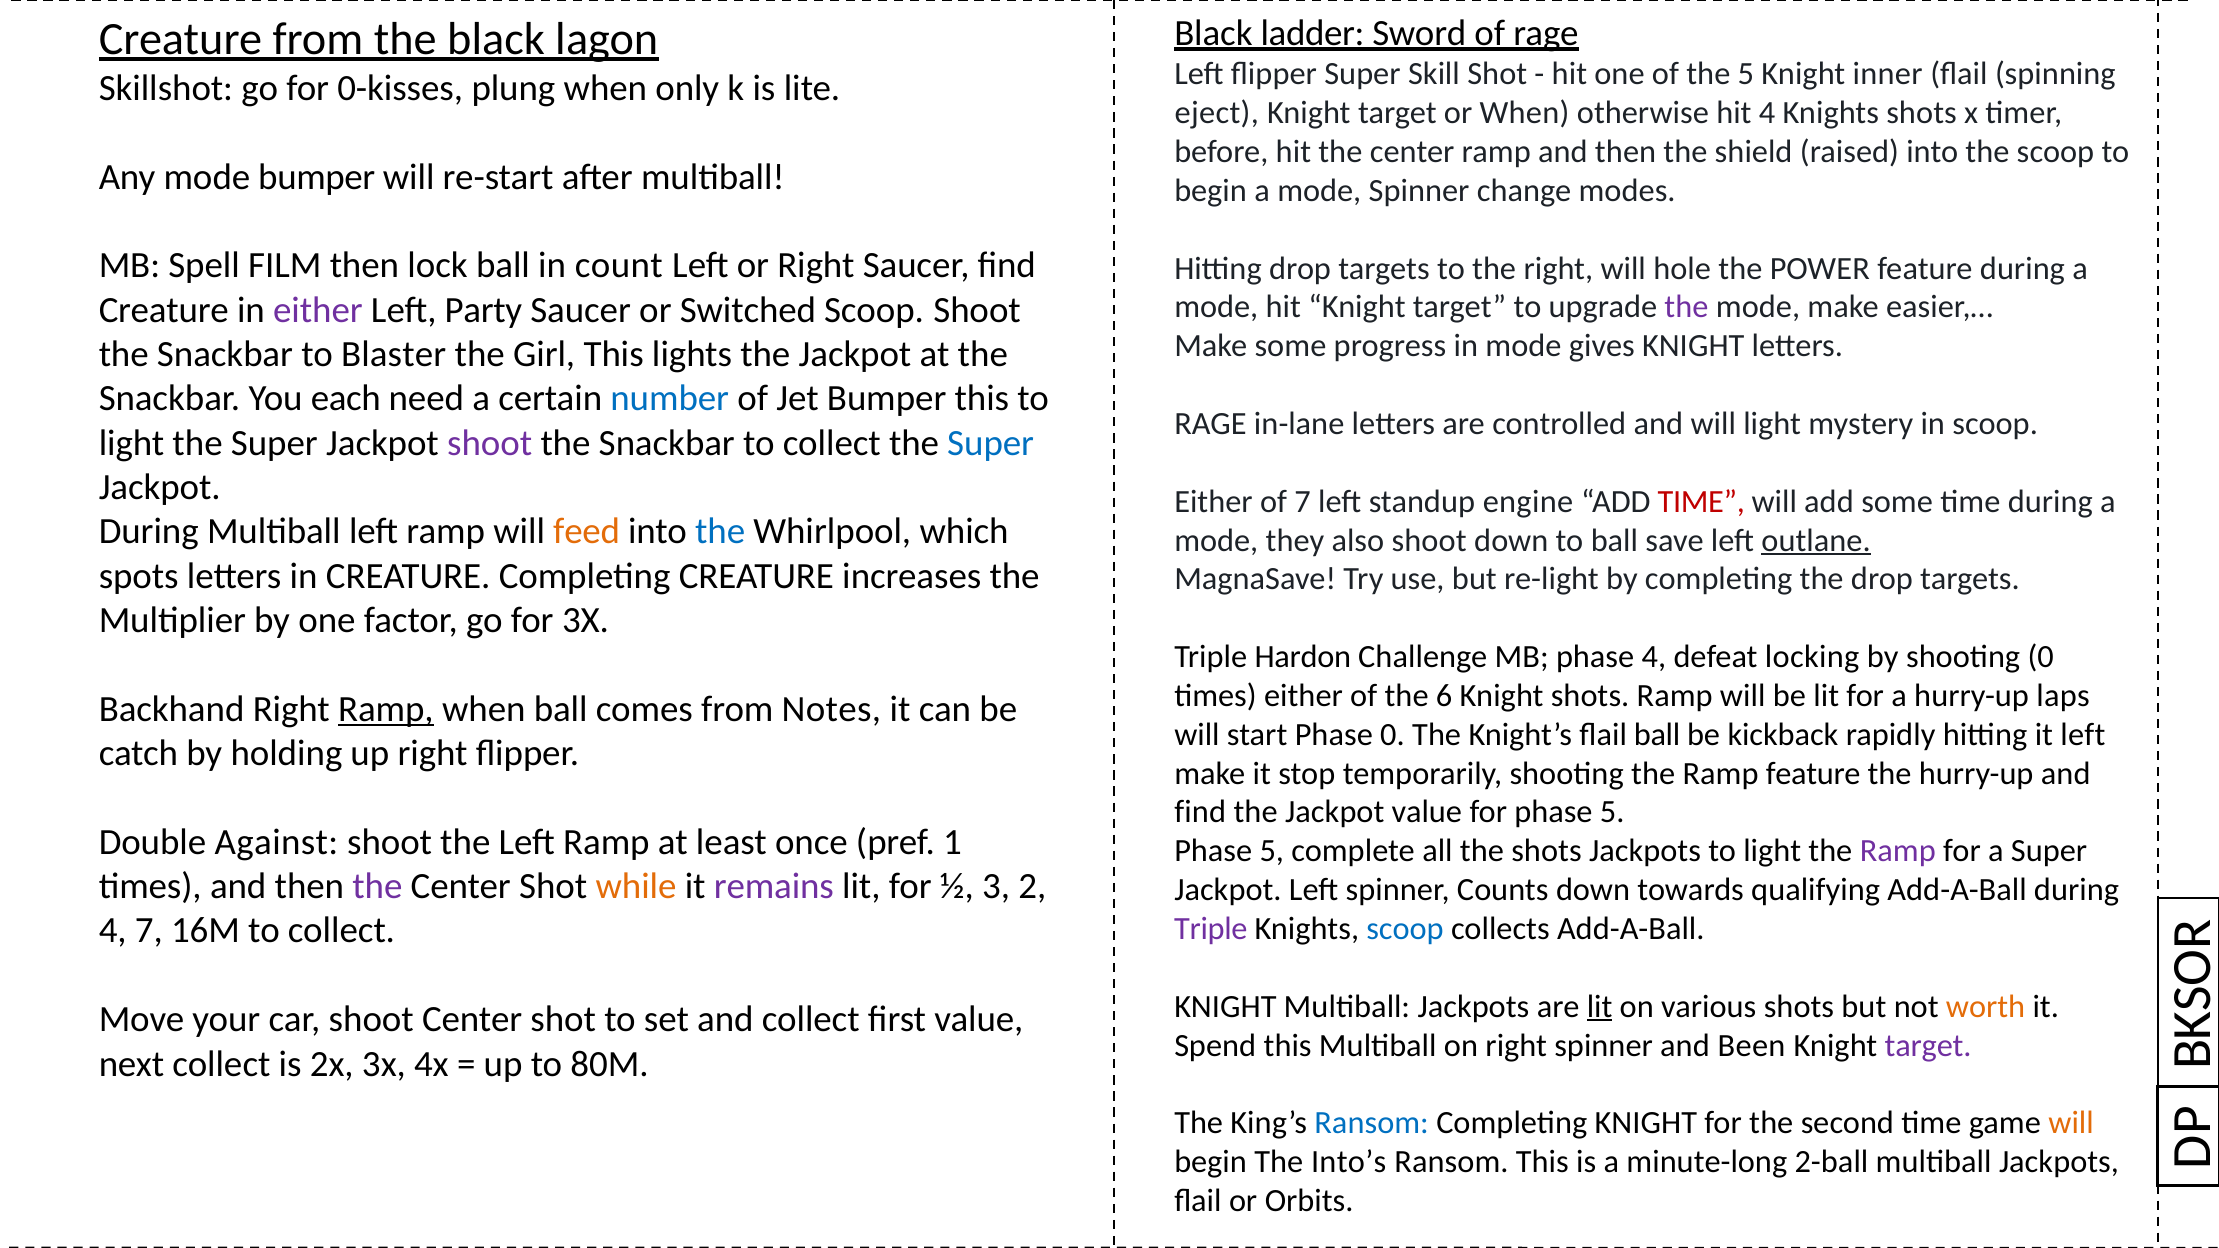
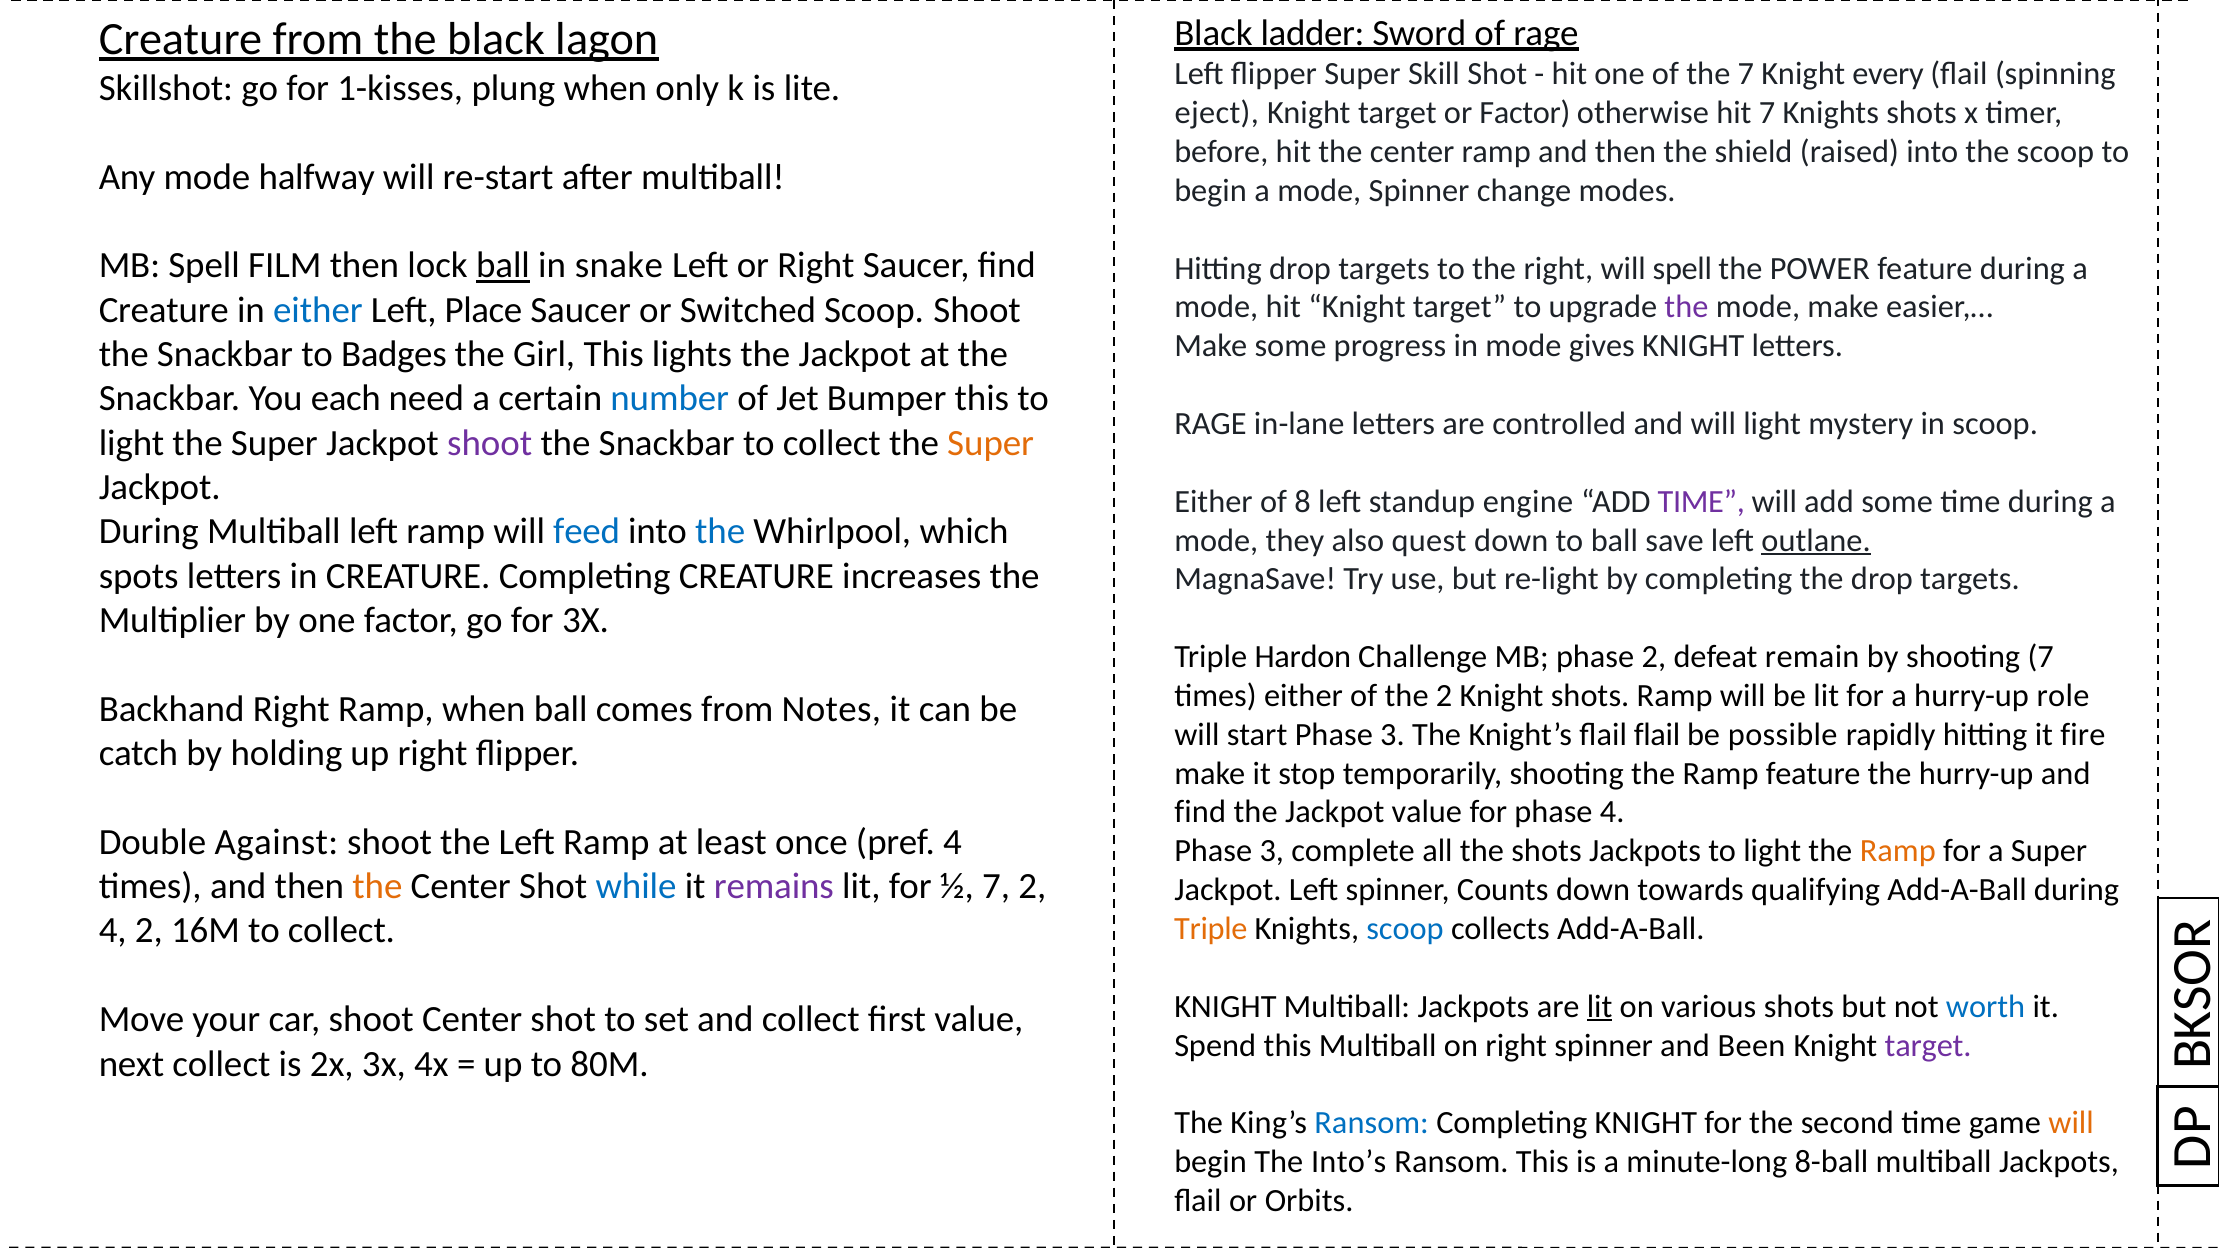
the 5: 5 -> 7 (1746, 74)
inner: inner -> every (1888, 74)
0-kisses: 0-kisses -> 1-kisses (400, 88)
or When: When -> Factor (1525, 113)
hit 4: 4 -> 7 (1767, 113)
mode bumper: bumper -> halfway (317, 177)
ball underline: none -> present (503, 266)
count: count -> snake (619, 266)
will hole: hole -> spell (1682, 268)
either colour: purple -> blue (318, 310)
Party: Party -> Place (483, 310)
Blaster: Blaster -> Badges (394, 354)
Super colour: blue -> orange (991, 443)
of 7: 7 -> 8 (1302, 502)
TIME colour: red -> purple (1701, 502)
feed colour: orange -> blue (587, 532)
also shoot: shoot -> quest (1429, 540)
phase 4: 4 -> 2 (1654, 657)
locking: locking -> remain (1812, 657)
shooting 0: 0 -> 7 (2041, 657)
the 6: 6 -> 2 (1444, 696)
laps: laps -> role (2063, 696)
Ramp underline: present -> none (386, 709)
start Phase 0: 0 -> 3 (1392, 735)
flail ball: ball -> flail (1657, 735)
kickback: kickback -> possible (1783, 735)
it left: left -> fire (2083, 735)
for phase 5: 5 -> 4 (1612, 812)
pref 1: 1 -> 4 (952, 842)
5: 5 -> 3 (1272, 851)
Ramp colour: purple -> orange (1898, 851)
the colour: purple -> orange (377, 887)
while colour: orange -> blue (636, 887)
½ 3: 3 -> 7 (996, 887)
4 7: 7 -> 2 (149, 931)
Triple colour: purple -> orange (1211, 929)
worth colour: orange -> blue (1986, 1007)
2-ball: 2-ball -> 8-ball (1831, 1162)
